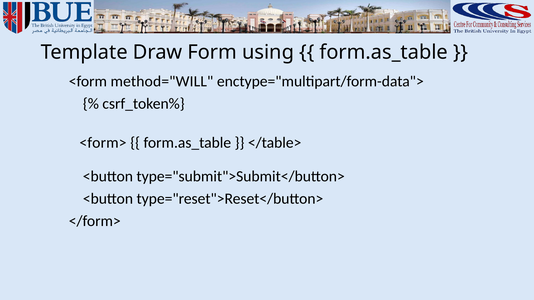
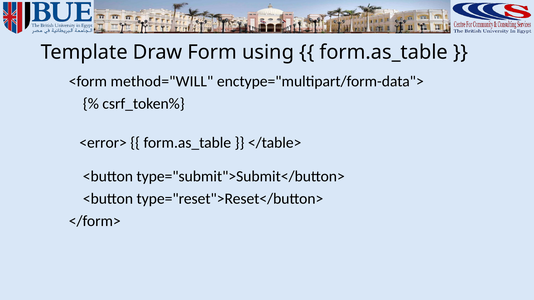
<form>: <form> -> <error> (103, 143)
